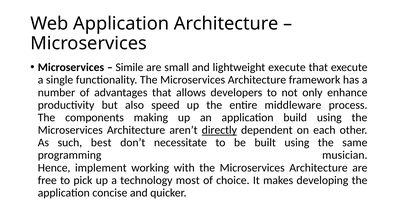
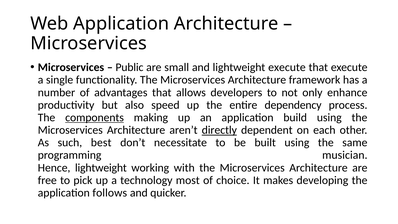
Simile: Simile -> Public (129, 67)
middleware: middleware -> dependency (293, 105)
components underline: none -> present (95, 117)
Hence implement: implement -> lightweight (101, 168)
concise: concise -> follows (110, 193)
